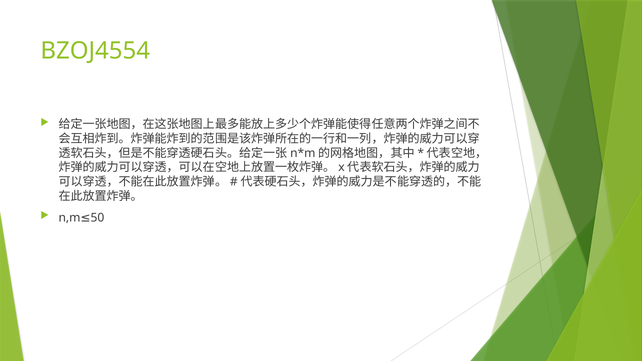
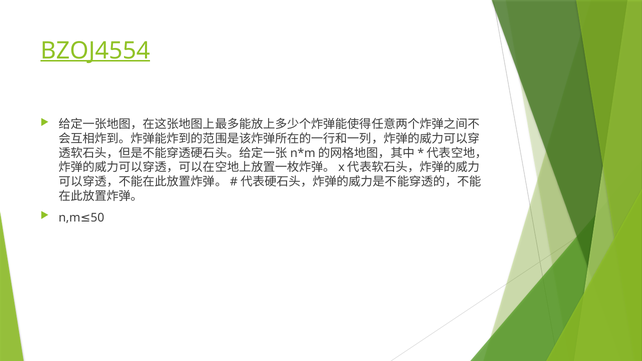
BZOJ4554 underline: none -> present (95, 51)
